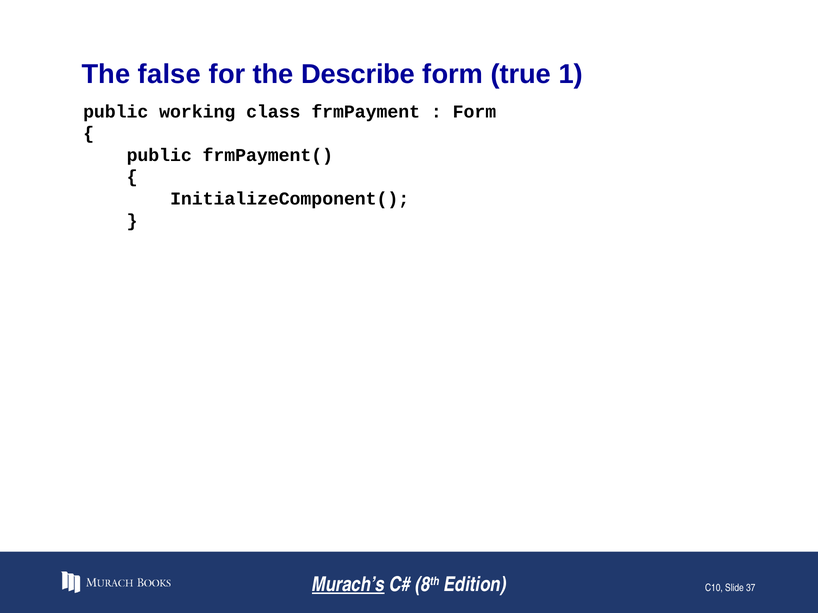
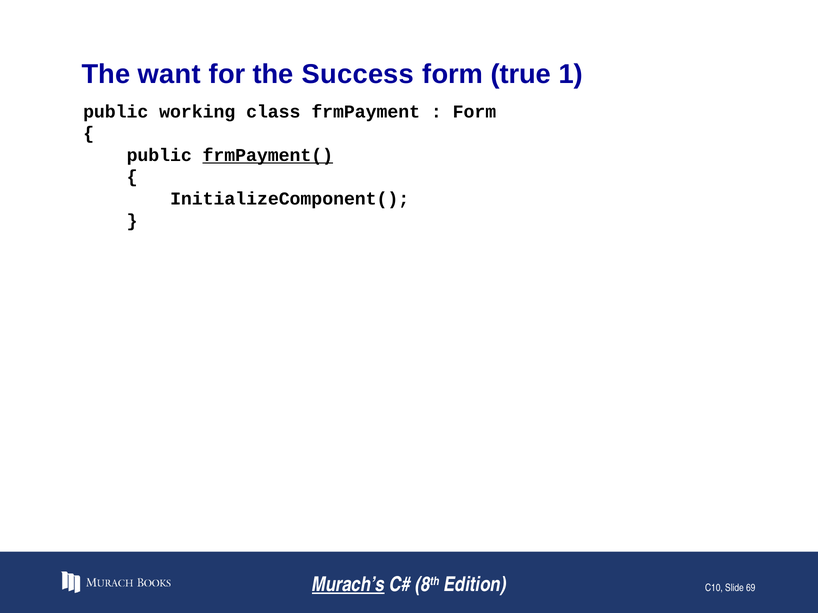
false: false -> want (169, 74)
Describe: Describe -> Success (358, 74)
frmPayment( underline: none -> present (268, 155)
37: 37 -> 69 (751, 589)
